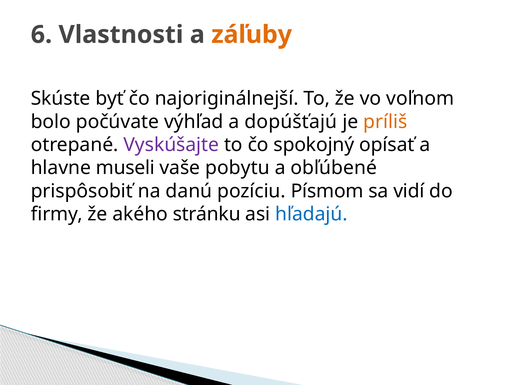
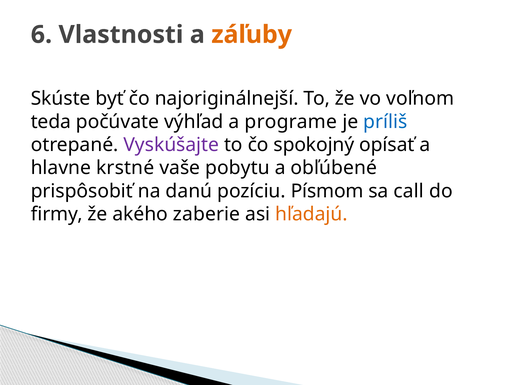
bolo: bolo -> teda (51, 122)
dopúšťajú: dopúšťajú -> programe (291, 122)
príliš colour: orange -> blue (385, 122)
museli: museli -> krstné (125, 168)
vidí: vidí -> call (409, 191)
stránku: stránku -> zaberie (206, 214)
hľadajú colour: blue -> orange (311, 214)
